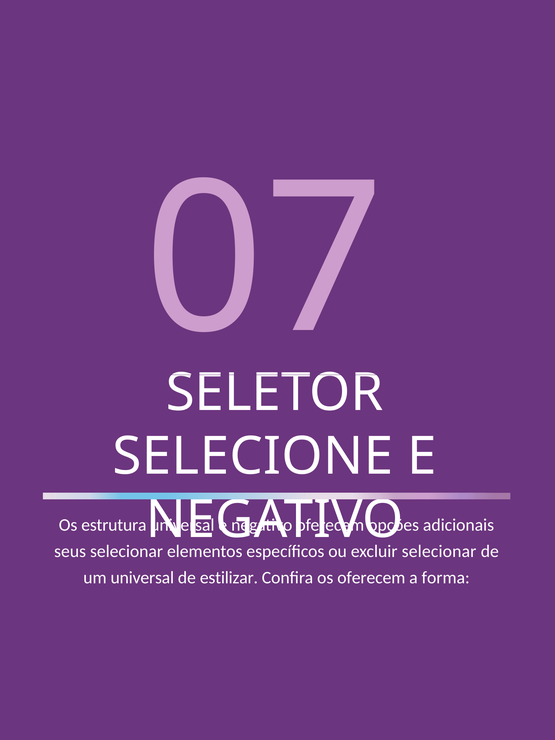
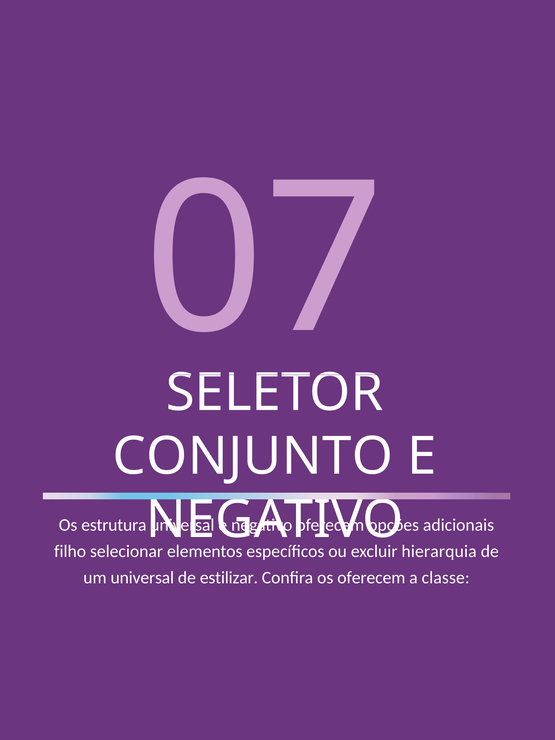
SELECIONE: SELECIONE -> CONJUNTO (253, 456)
seus: seus -> filho (70, 551)
selecionar: selecionar -> hierarquia (439, 551)
forma: forma -> classe (446, 578)
